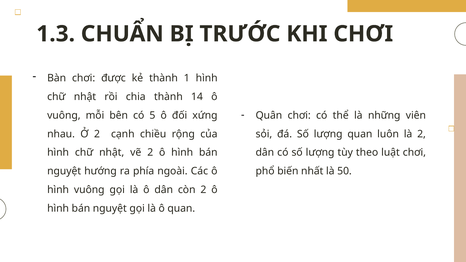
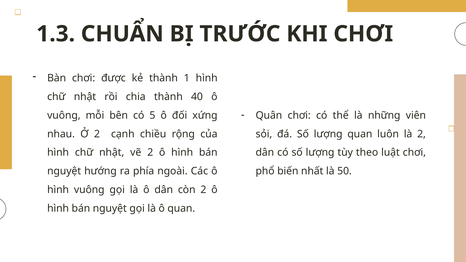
14: 14 -> 40 (197, 97)
